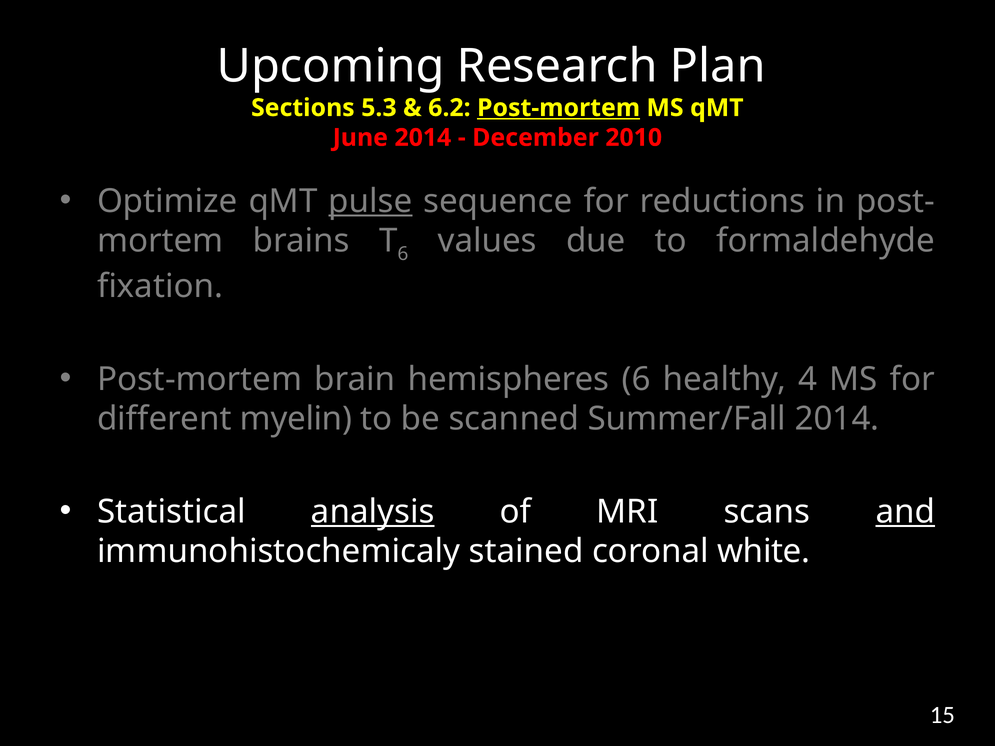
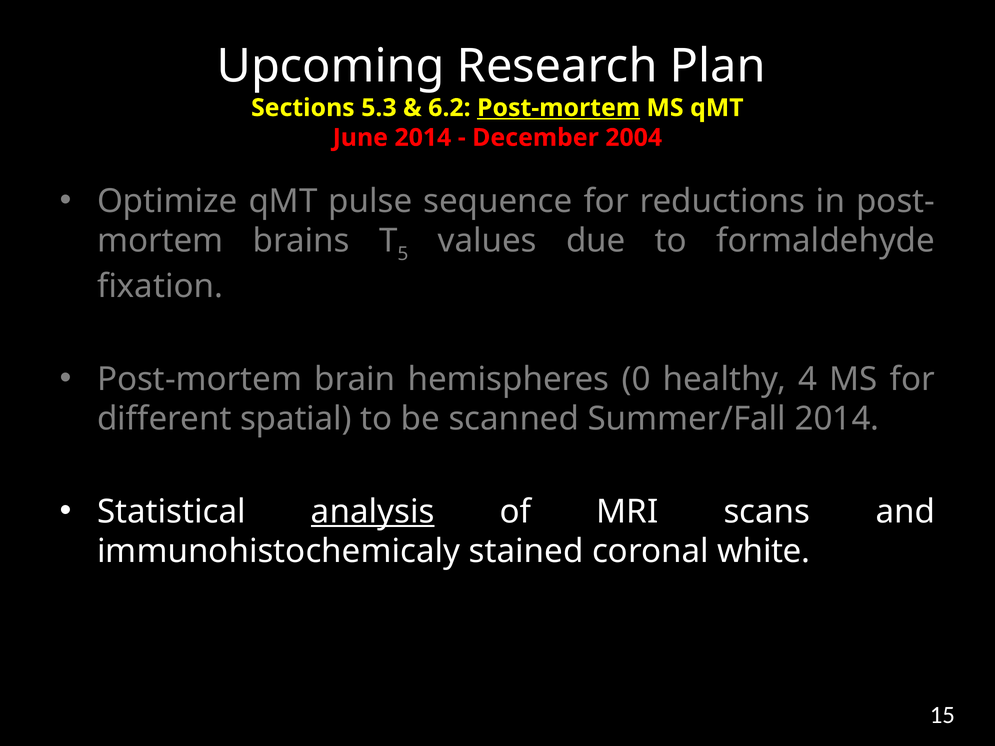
2010: 2010 -> 2004 (634, 138)
pulse underline: present -> none (371, 201)
6: 6 -> 5 (403, 254)
hemispheres 6: 6 -> 0 (636, 379)
myelin: myelin -> spatial (296, 419)
and underline: present -> none (905, 512)
